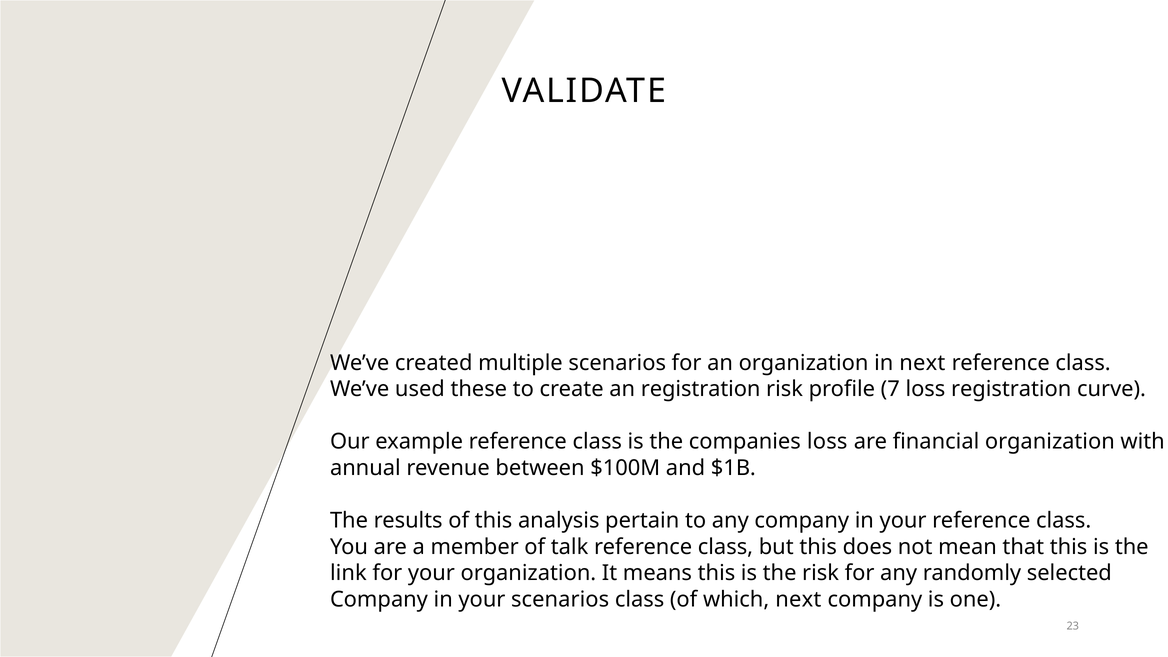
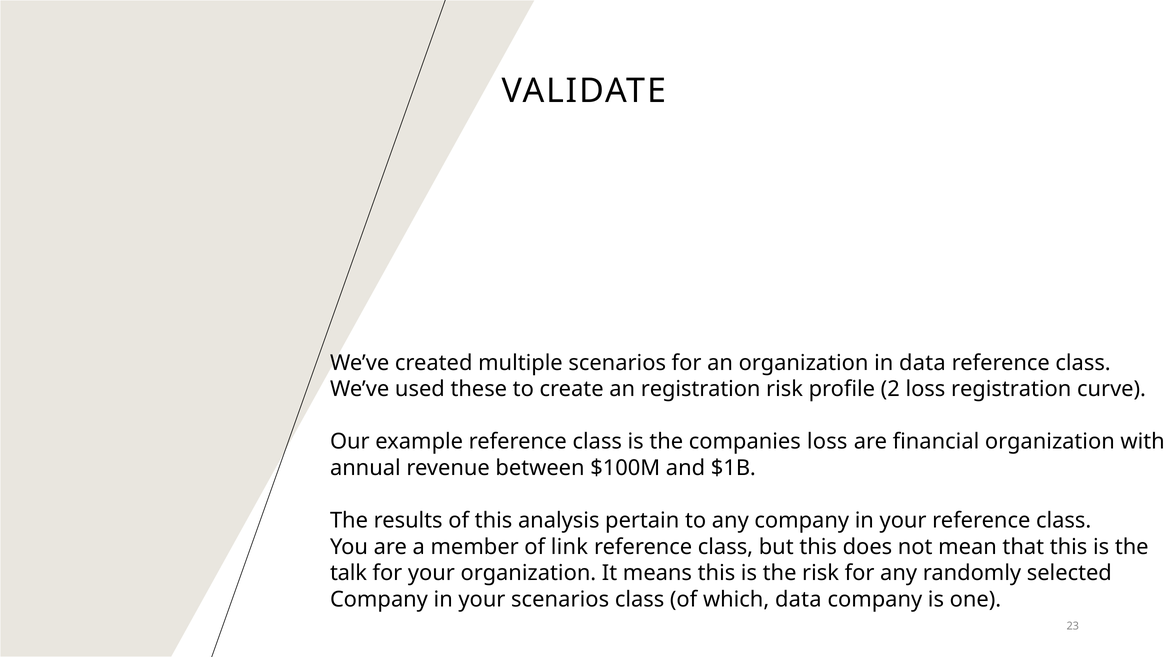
in next: next -> data (922, 363)
7: 7 -> 2 (890, 389)
talk: talk -> link (569, 547)
link: link -> talk (348, 573)
which next: next -> data (798, 599)
